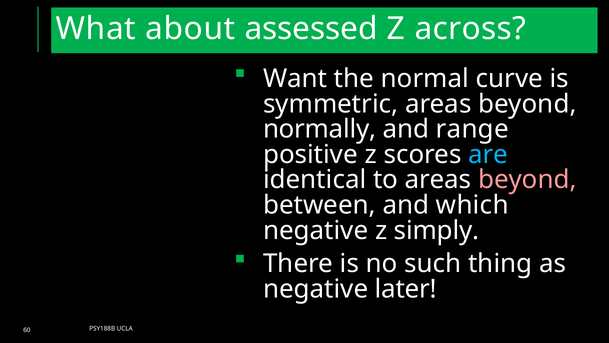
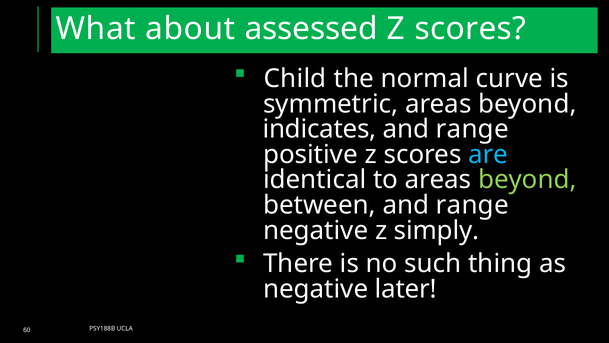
across: across -> scores (470, 29)
Want: Want -> Child (295, 79)
normally: normally -> indicates (320, 129)
beyond colour: pink -> light green (527, 180)
between and which: which -> range (472, 205)
